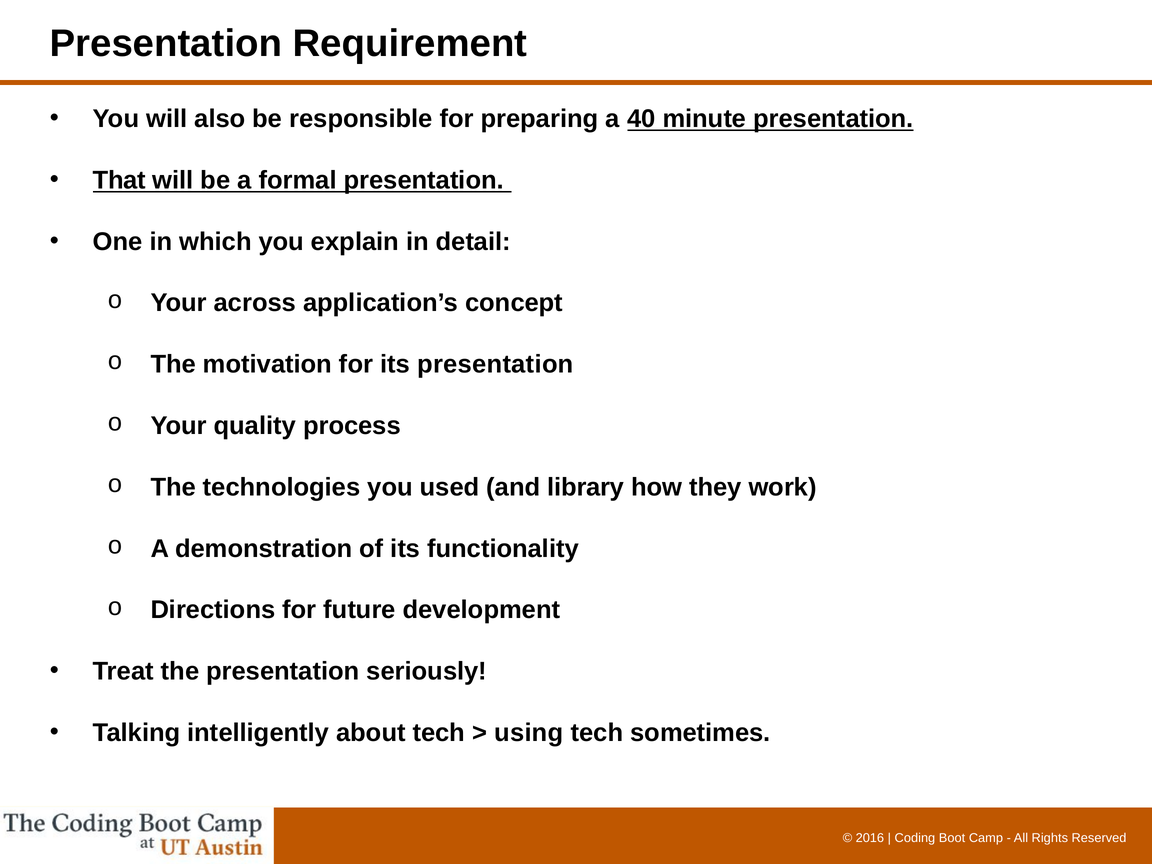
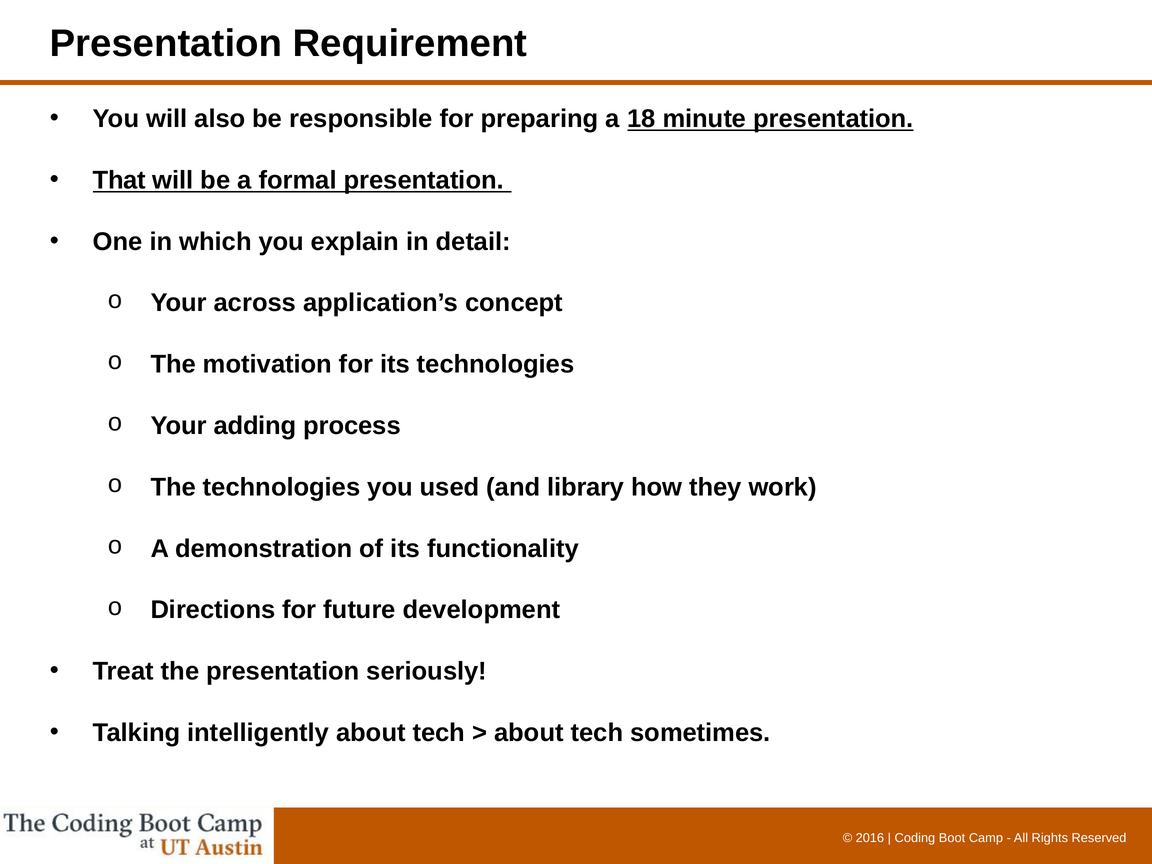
40: 40 -> 18 (641, 119)
its presentation: presentation -> technologies (496, 364)
quality: quality -> adding (255, 426)
using: using -> about (529, 733)
